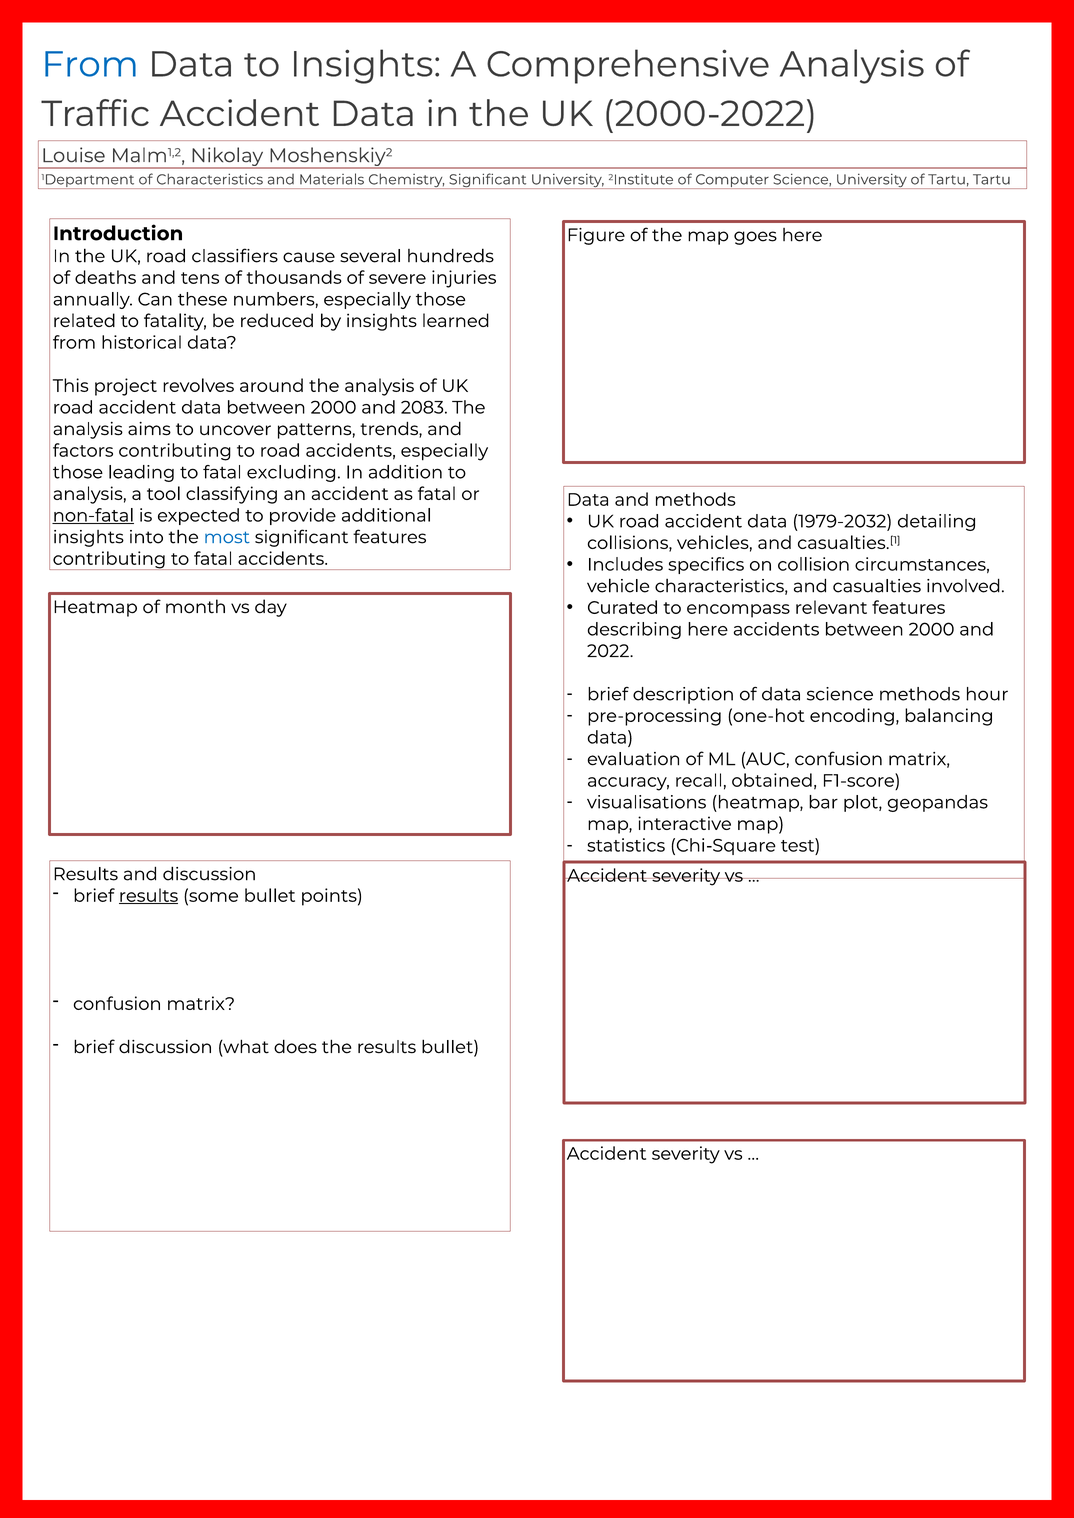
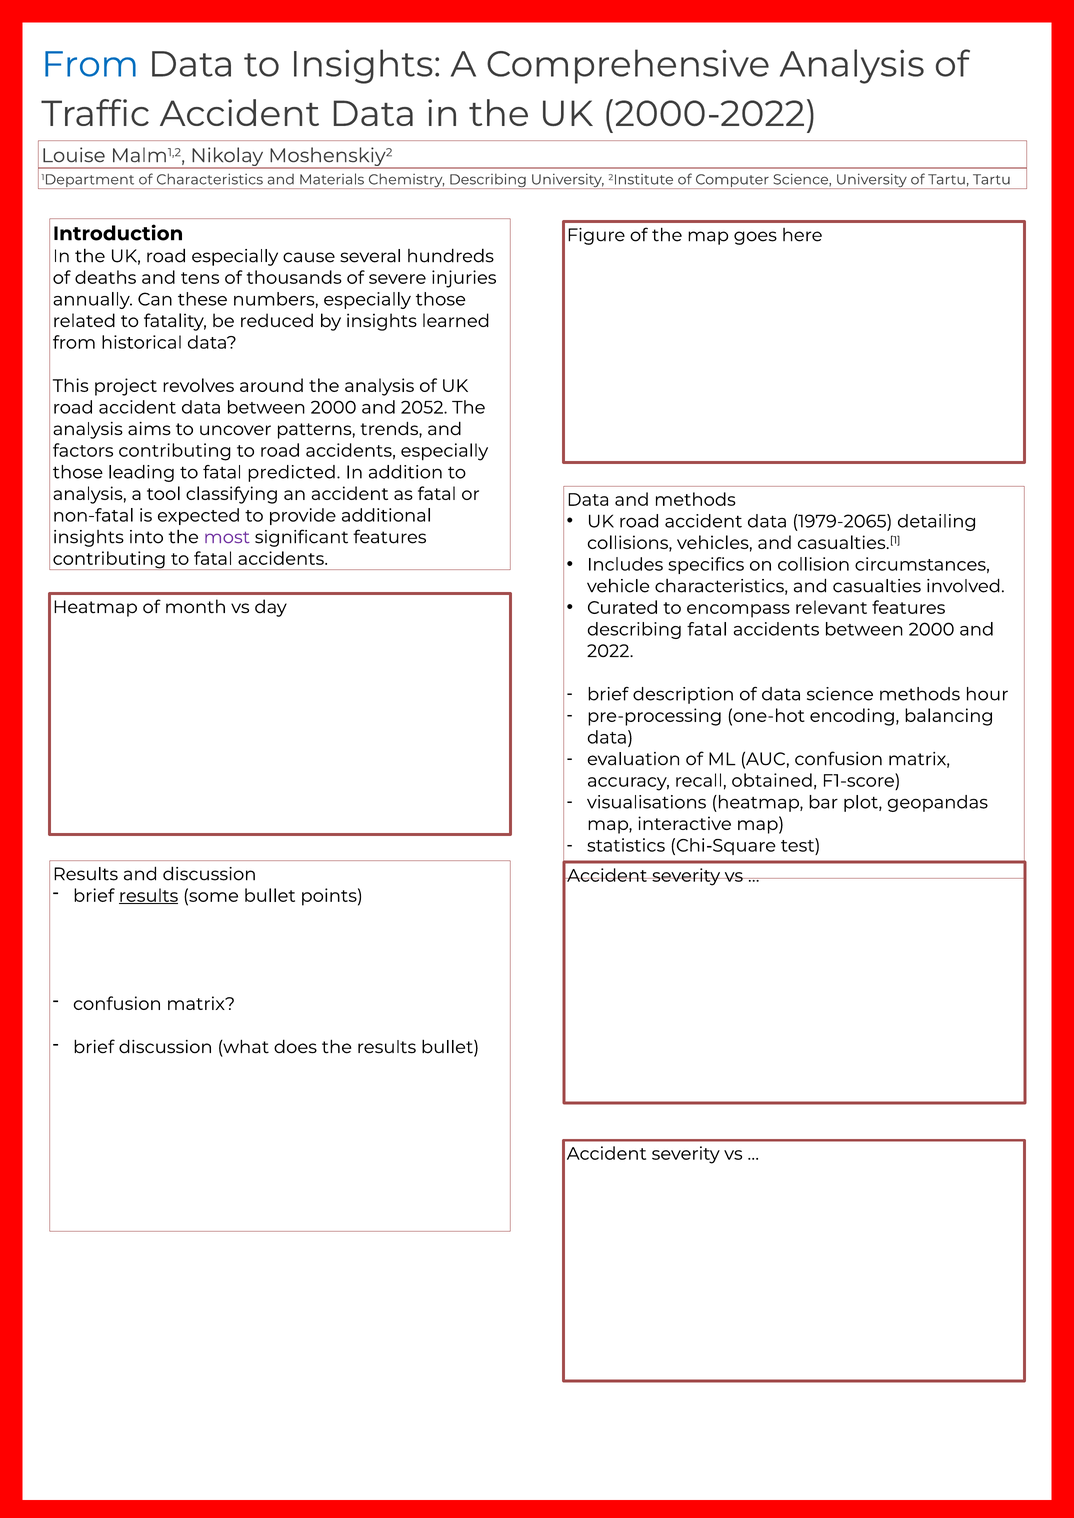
Chemistry Significant: Significant -> Describing (488, 180)
road classifiers: classifiers -> especially (235, 256)
2083: 2083 -> 2052 (424, 408)
excluding: excluding -> predicted (294, 473)
non-fatal underline: present -> none (93, 516)
1979-2032: 1979-2032 -> 1979-2065 (842, 522)
most colour: blue -> purple (227, 537)
describing here: here -> fatal (708, 630)
